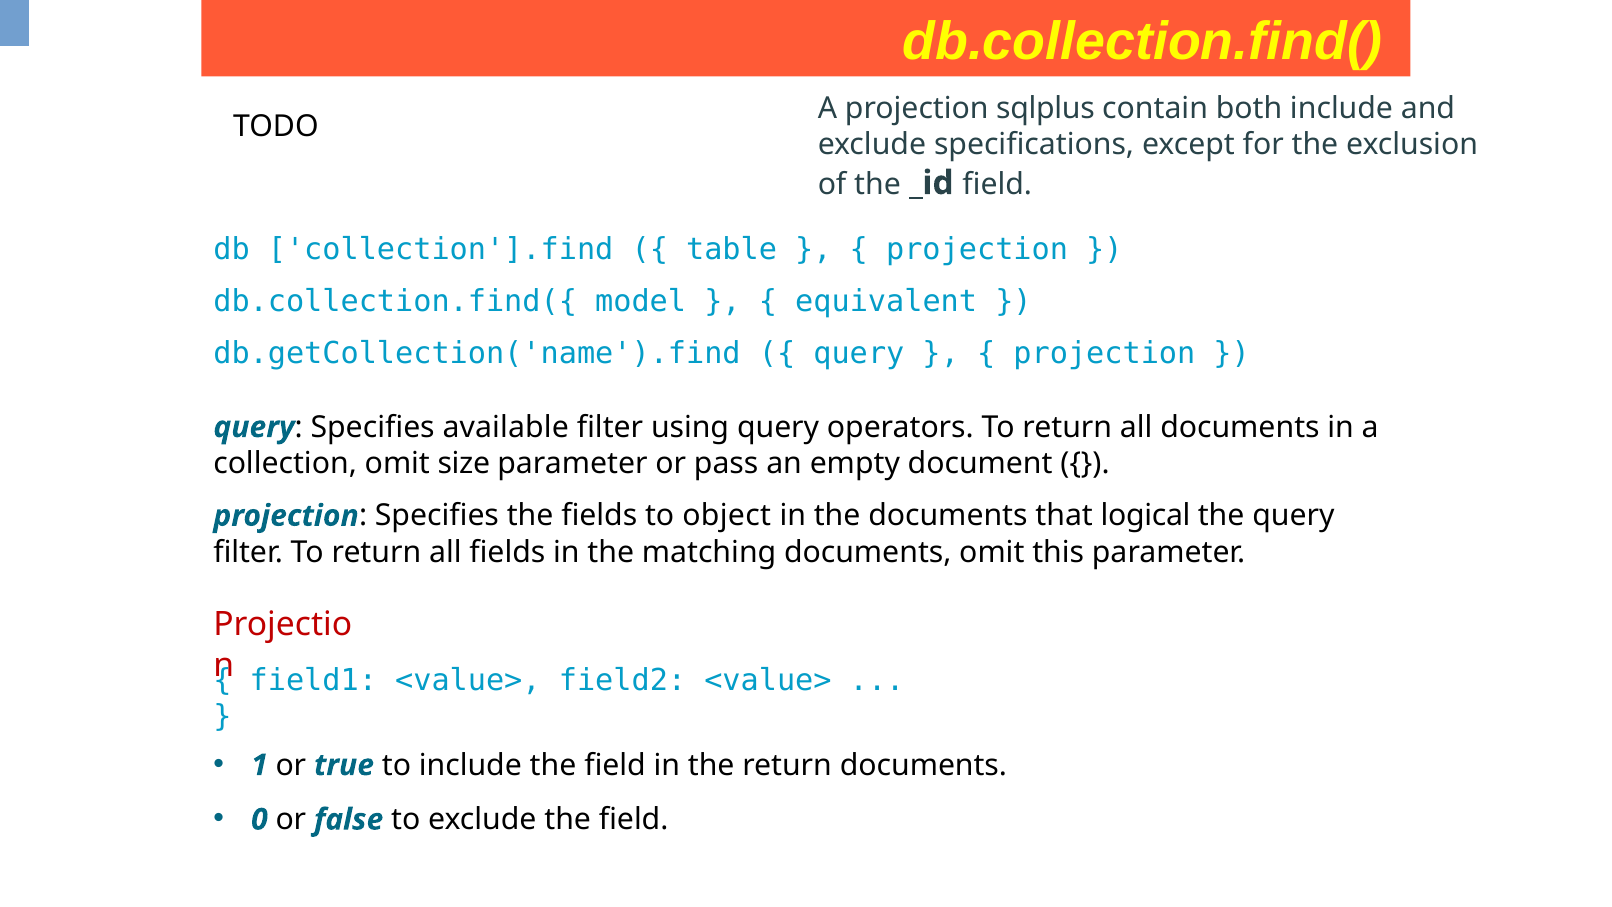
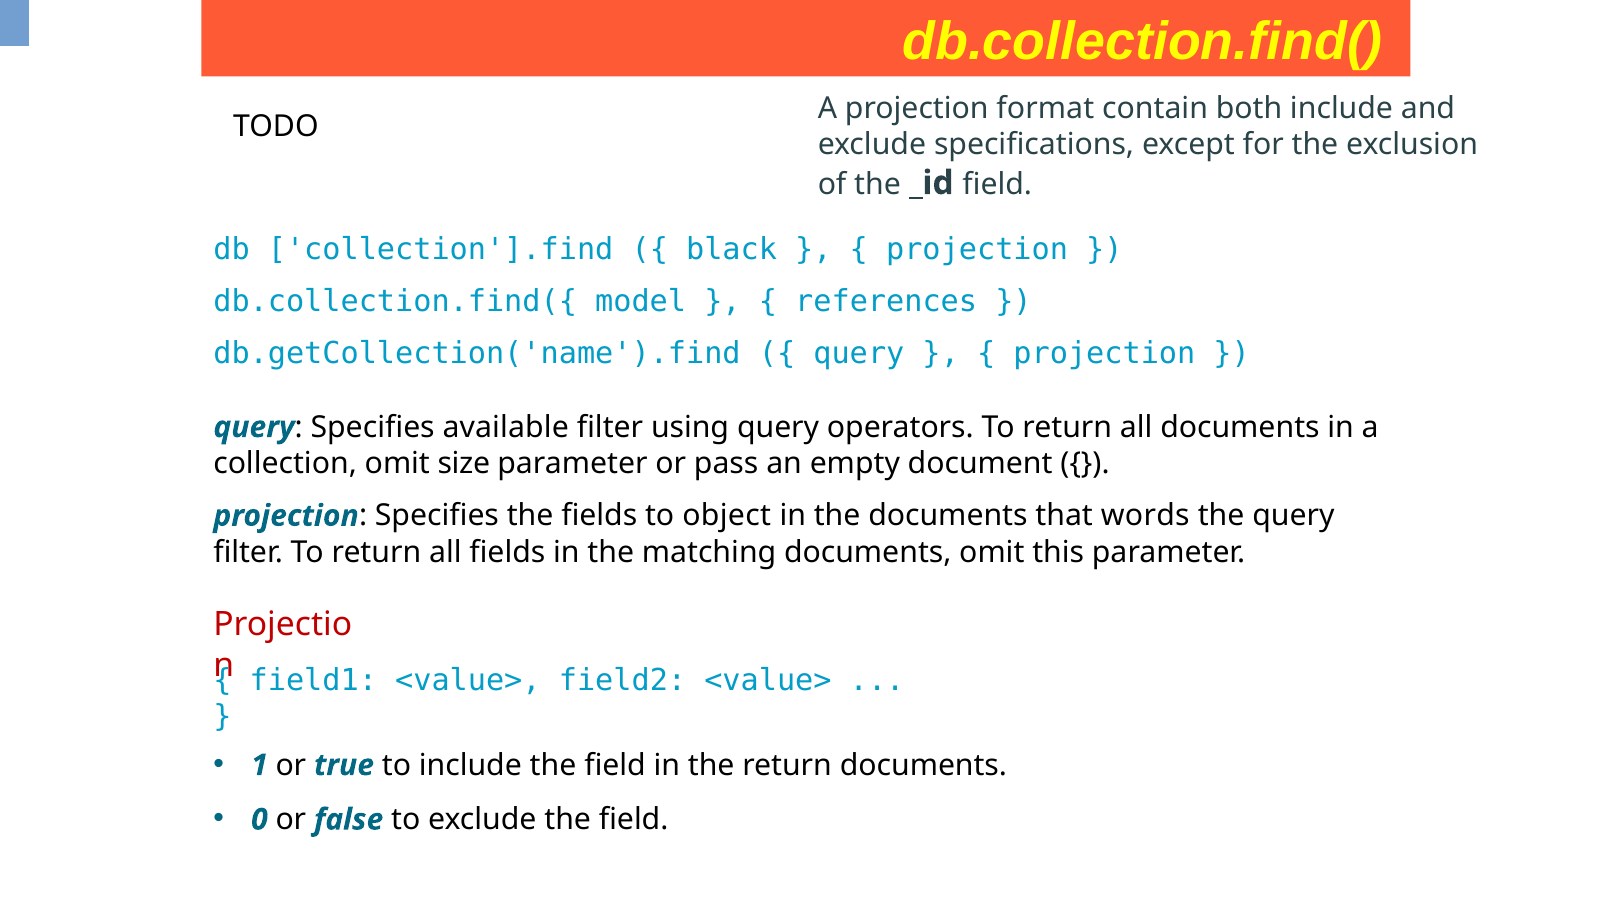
sqlplus: sqlplus -> format (1045, 108)
table: table -> black (732, 249)
equivalent: equivalent -> references (886, 301)
logical: logical -> words (1145, 516)
